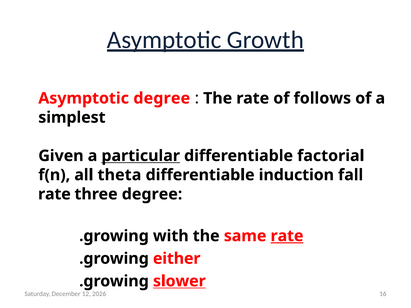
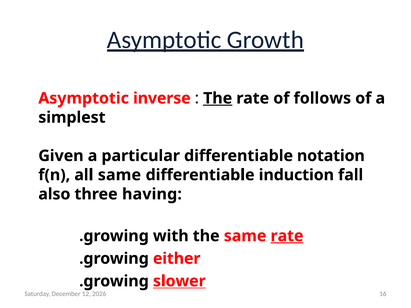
Asymptotic degree: degree -> inverse (162, 98)
The underline: none -> present (218, 98)
particular underline: present -> none (141, 156)
factorial: factorial -> notation (331, 156)
all theta: theta -> same (119, 175)
rate: rate -> also (54, 194)
three degree: degree -> having (152, 194)
